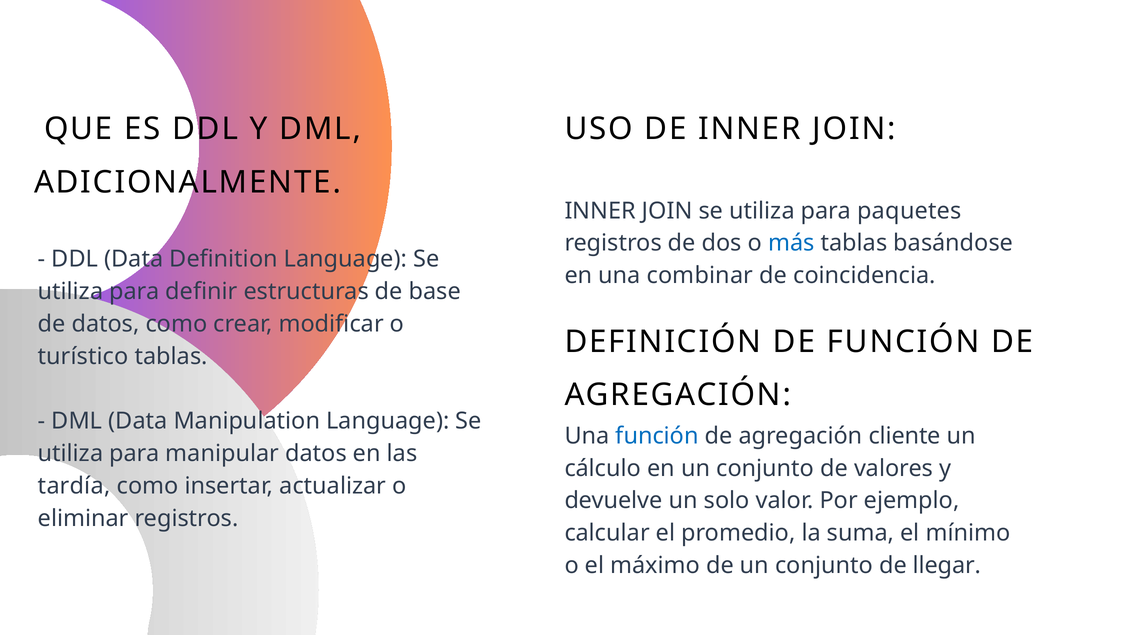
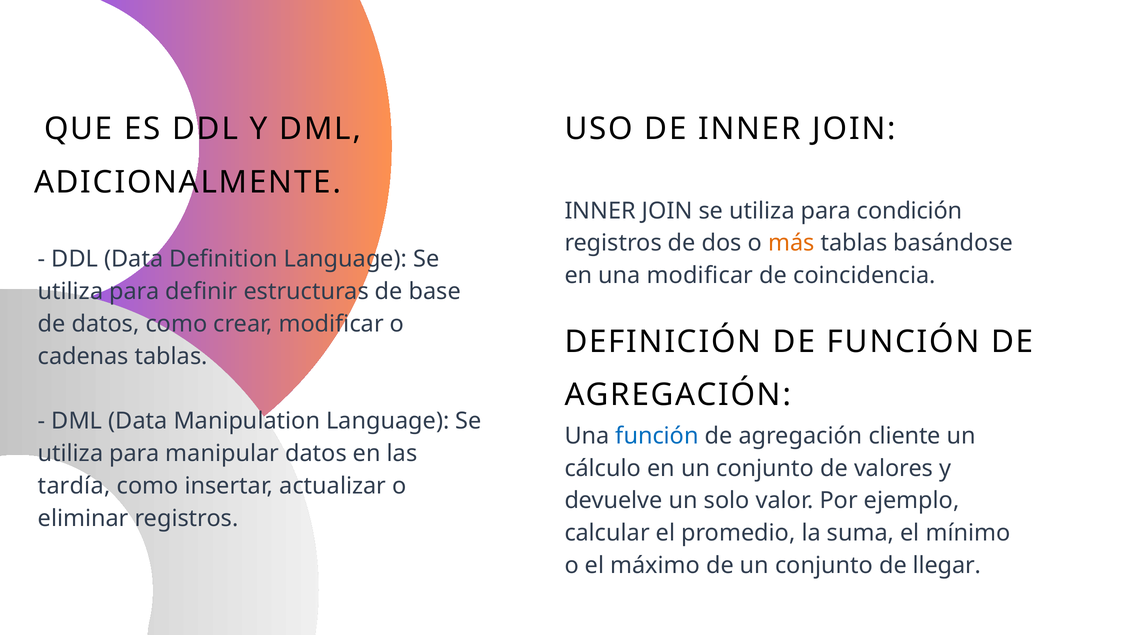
paquetes: paquetes -> condición (910, 211)
más colour: blue -> orange (791, 243)
una combinar: combinar -> modificar (700, 276)
turístico: turístico -> cadenas (83, 356)
